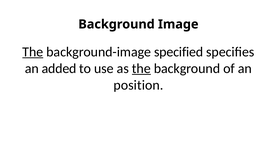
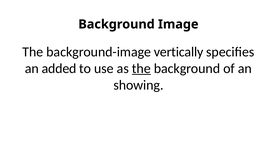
The underline: present -> none (33, 52)
specified: specified -> vertically (179, 52)
position: position -> showing (138, 85)
